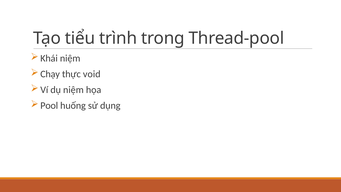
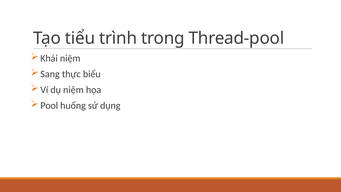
Chạy: Chạy -> Sang (50, 74)
void: void -> biểu (92, 74)
